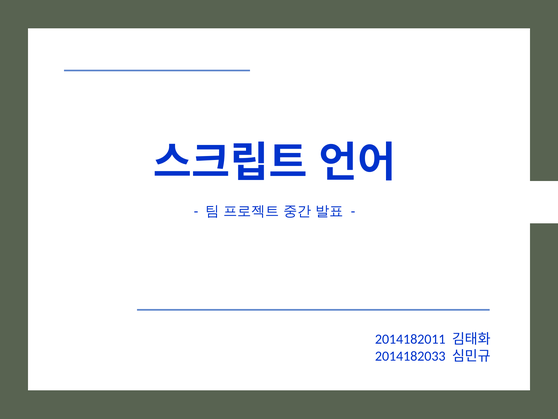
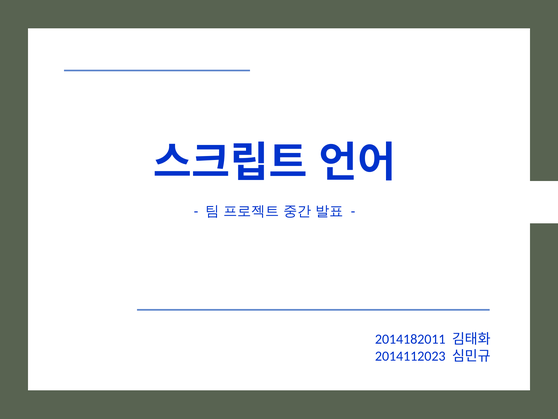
2014182033: 2014182033 -> 2014112023 (410, 356)
